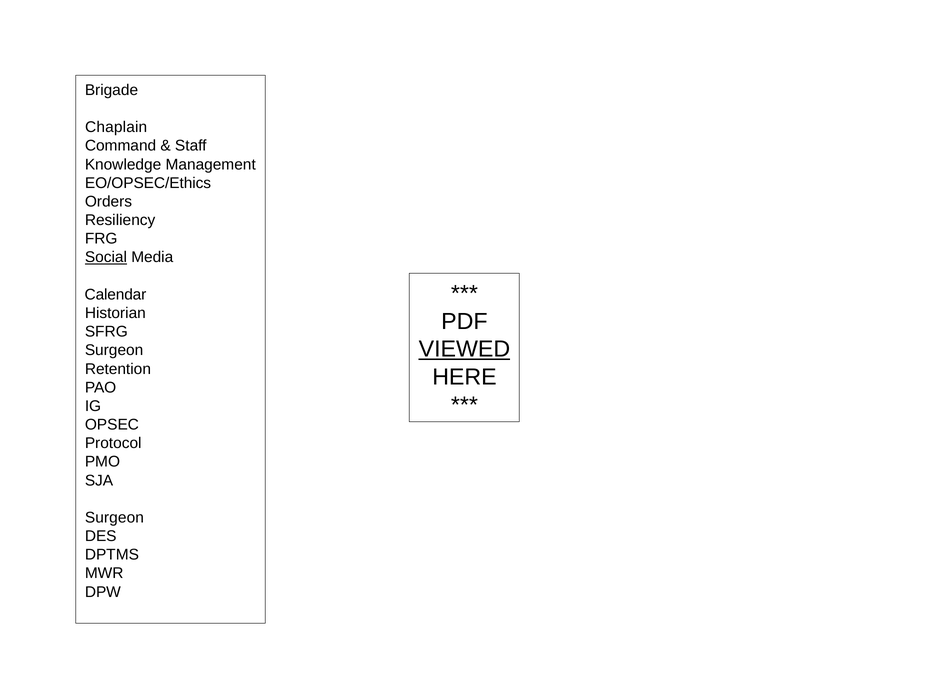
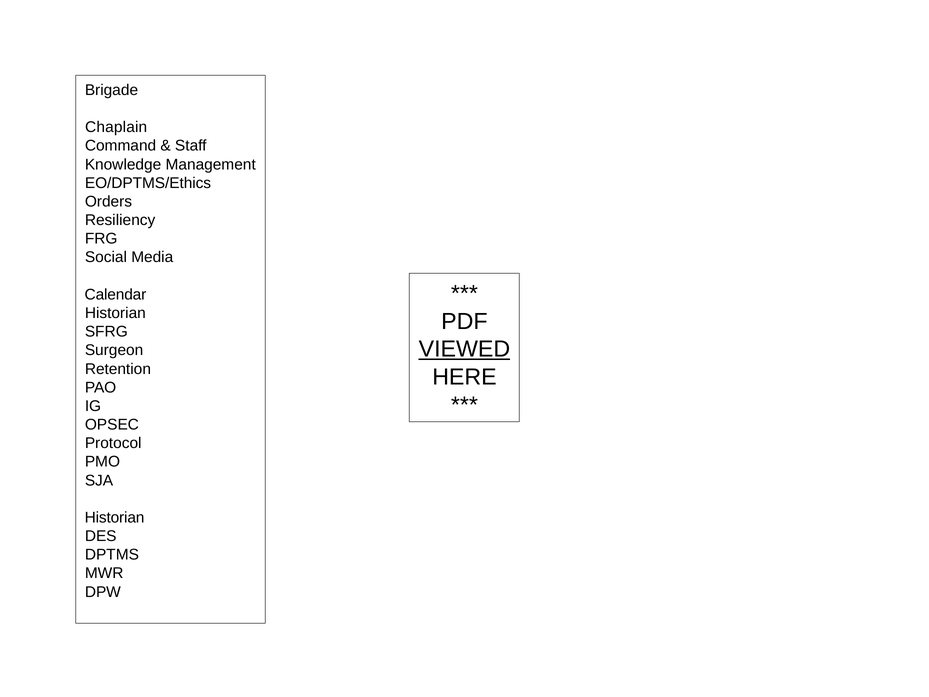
EO/OPSEC/Ethics: EO/OPSEC/Ethics -> EO/DPTMS/Ethics (148, 183)
Social underline: present -> none (106, 257)
Surgeon: Surgeon -> Historian (115, 517)
